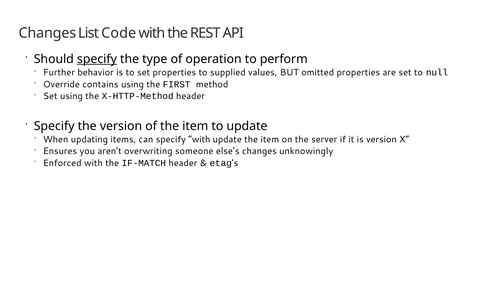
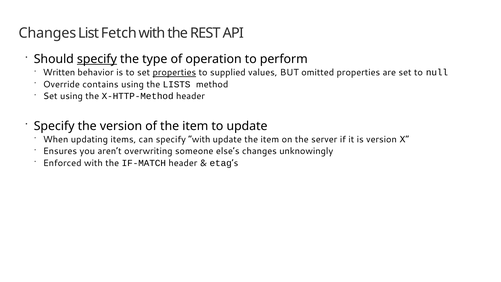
Code: Code -> Fetch (119, 33)
Further: Further -> Written (59, 73)
properties underline: none -> present (174, 73)
FIRST: FIRST -> LISTS (177, 84)
